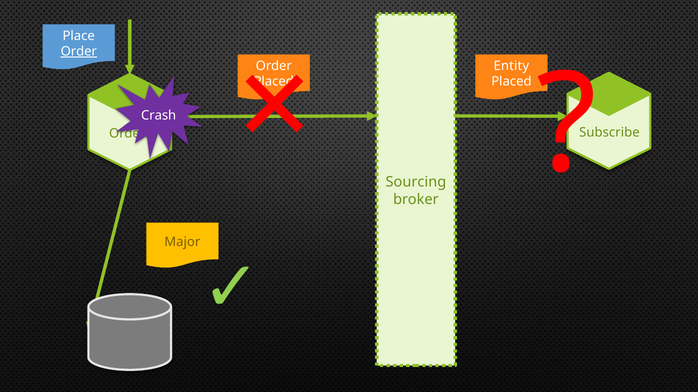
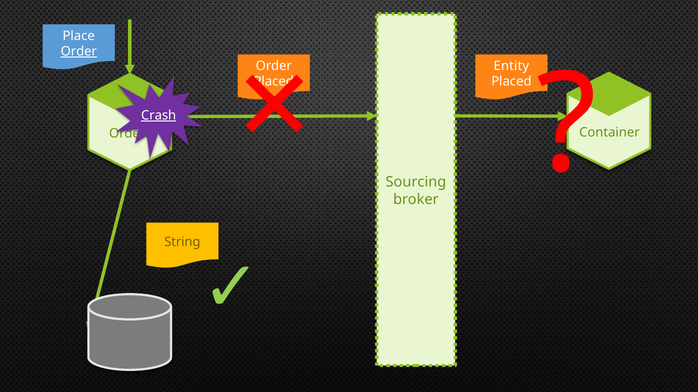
Crash underline: none -> present (159, 116)
Subscribe: Subscribe -> Container (609, 133)
Major: Major -> String (182, 242)
